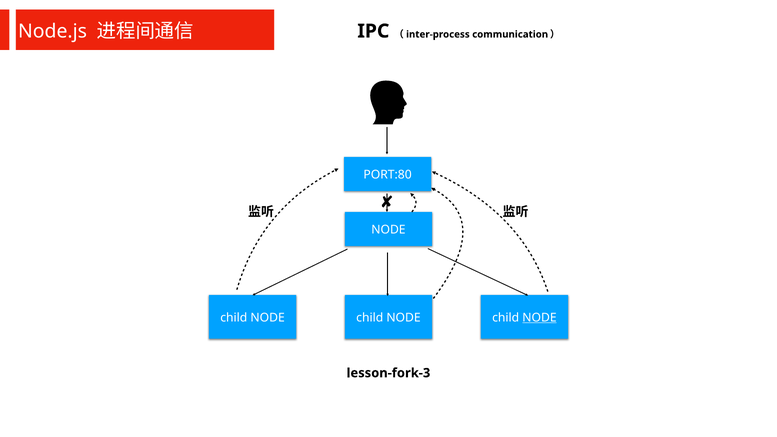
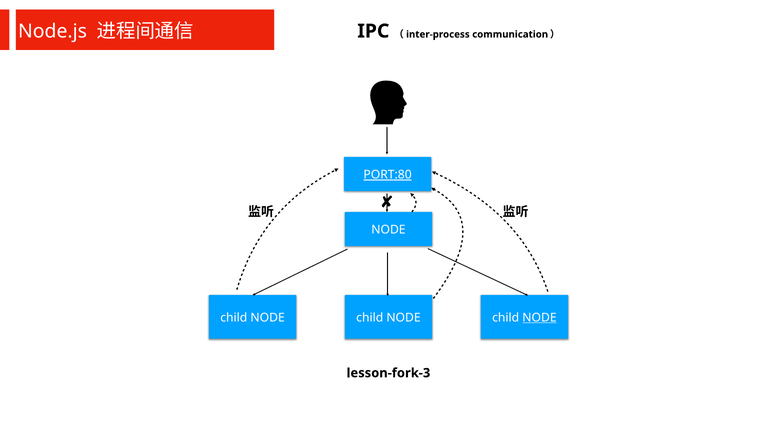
PORT:80 underline: none -> present (388, 175)
